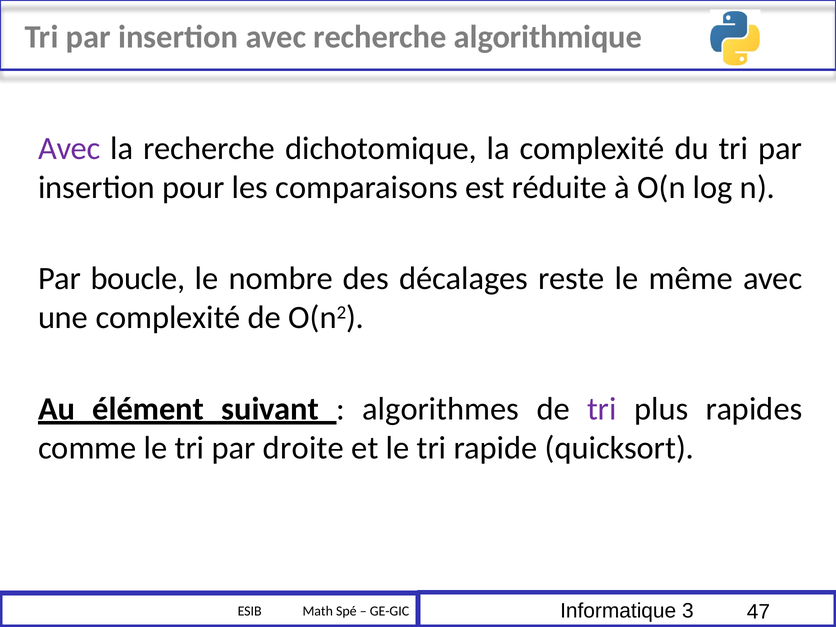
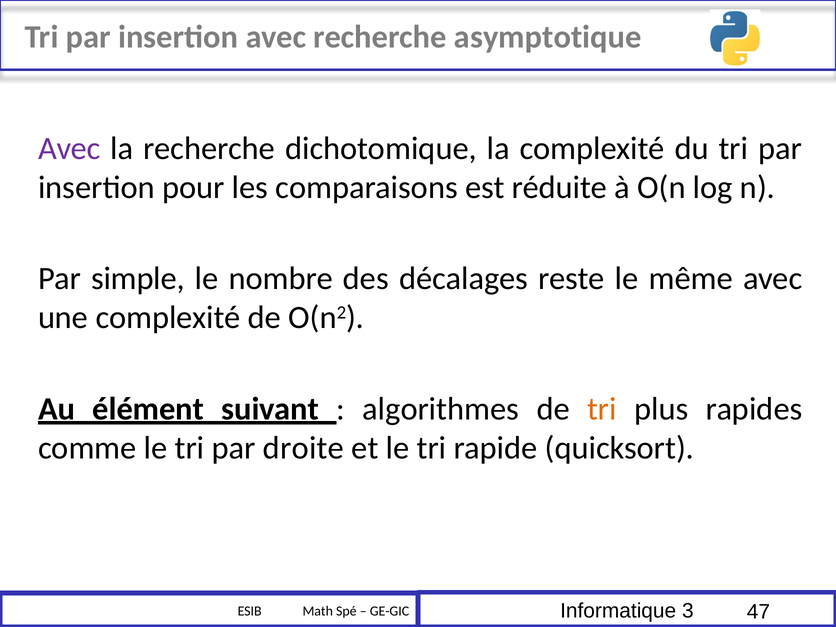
algorithmique: algorithmique -> asymptotique (548, 37)
boucle: boucle -> simple (138, 279)
tri colour: purple -> orange (602, 409)
